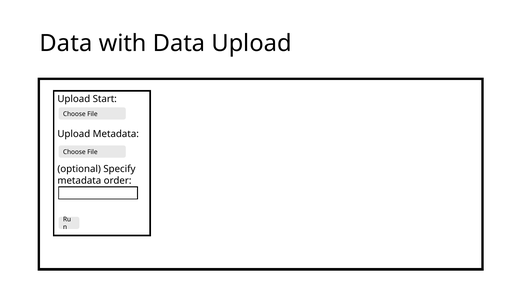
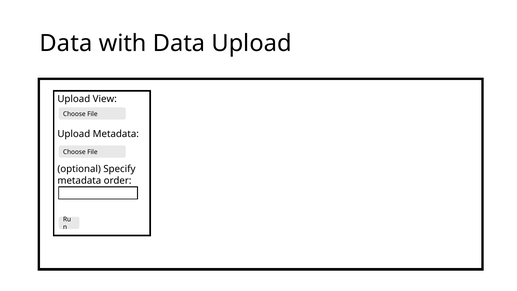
Start: Start -> View (105, 99)
